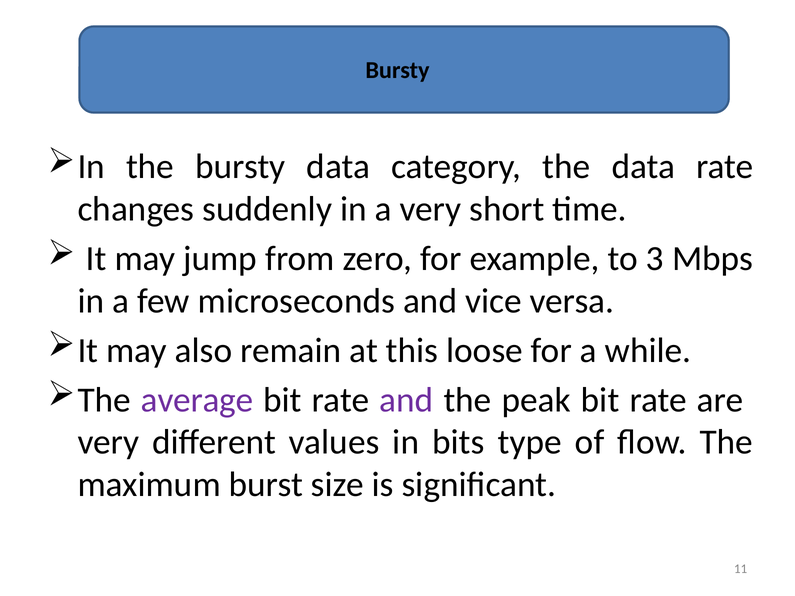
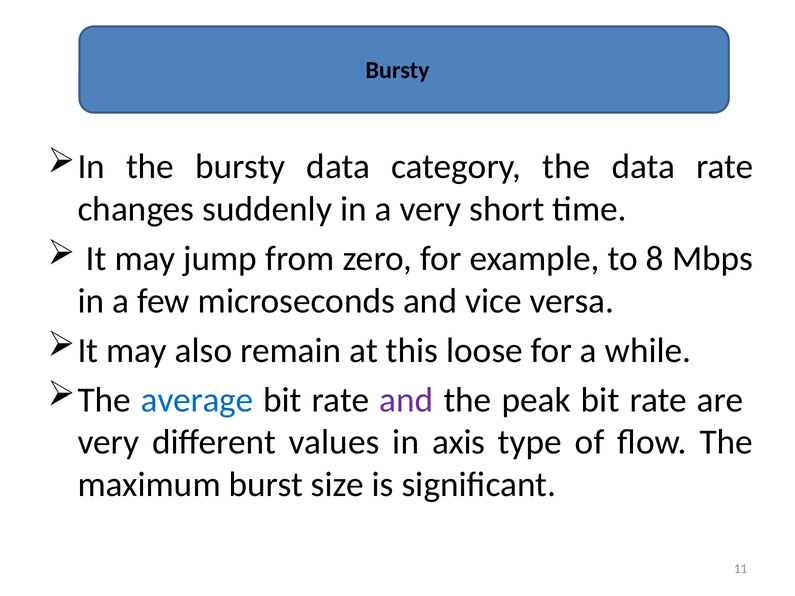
3: 3 -> 8 (655, 259)
average colour: purple -> blue (197, 400)
bits: bits -> axis (459, 442)
